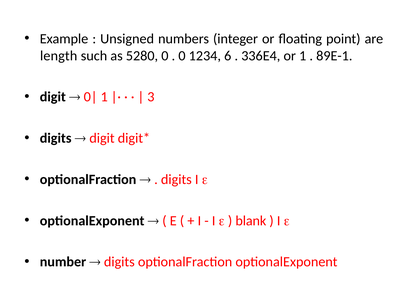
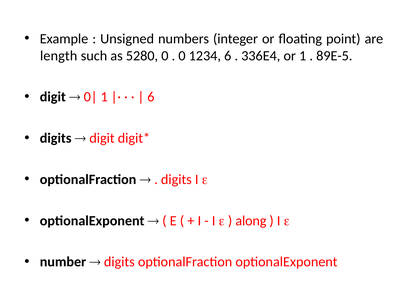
89E-1: 89E-1 -> 89E-5 (334, 56)
3: 3 -> 6 (151, 97)
blank: blank -> along (251, 221)
